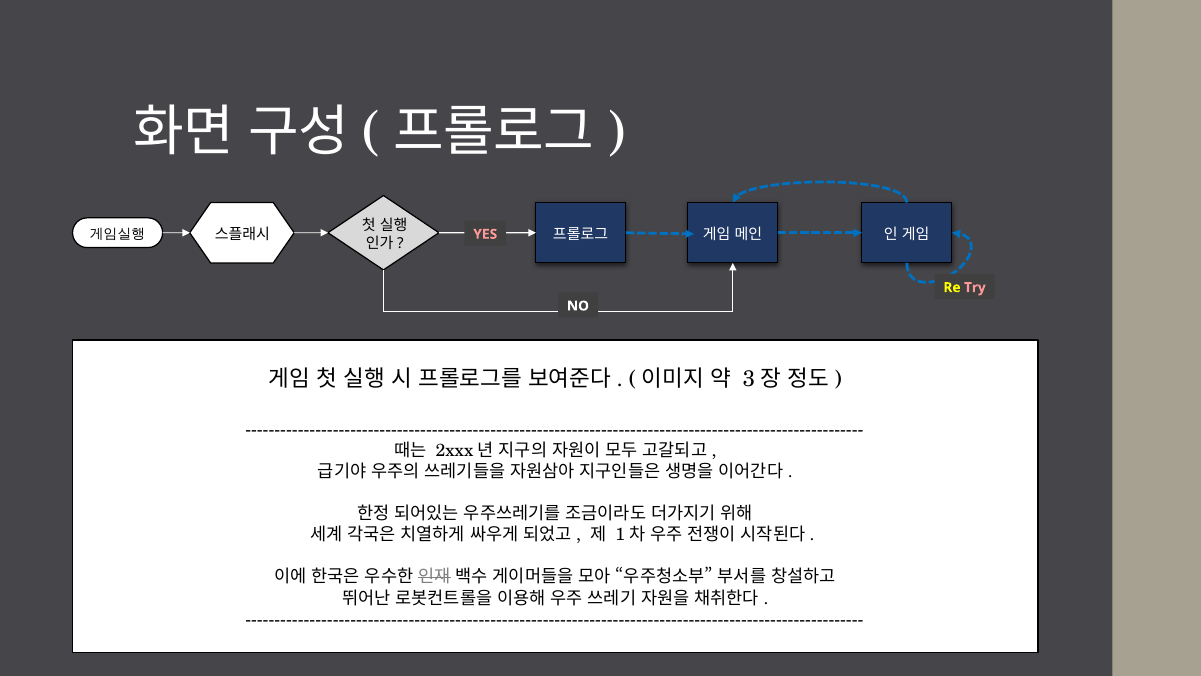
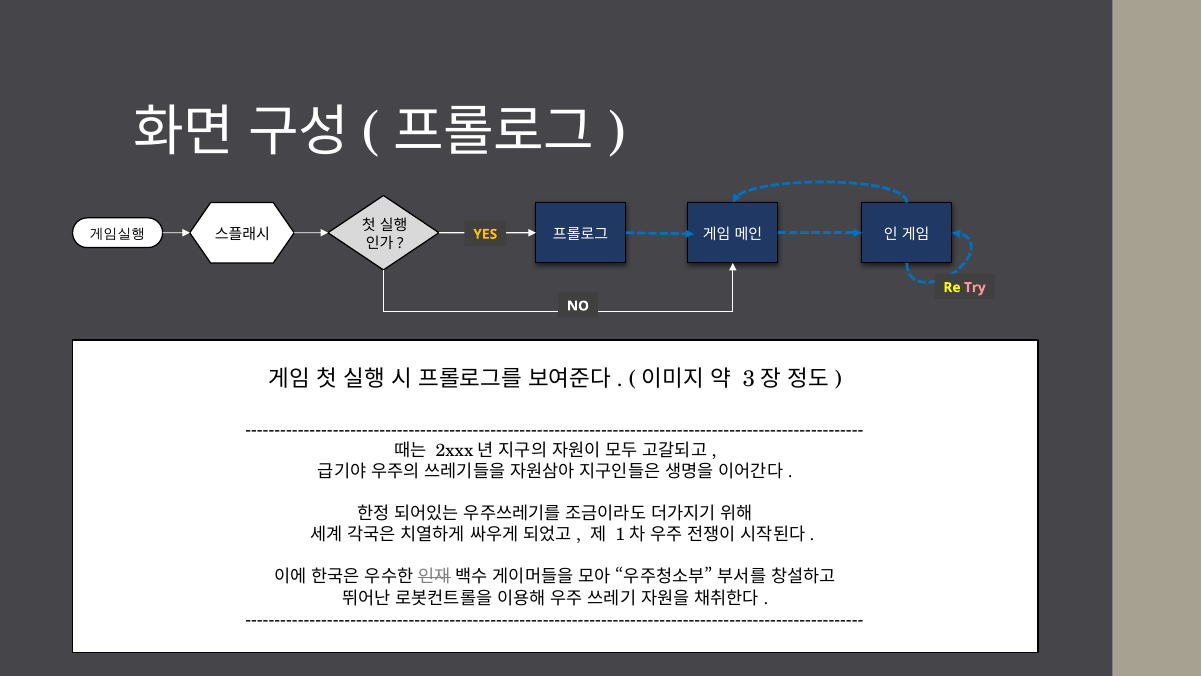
YES colour: pink -> yellow (485, 234)
